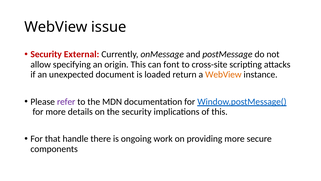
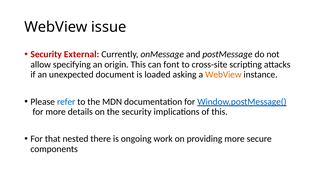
return: return -> asking (185, 74)
refer colour: purple -> blue (66, 101)
handle: handle -> nested (75, 138)
